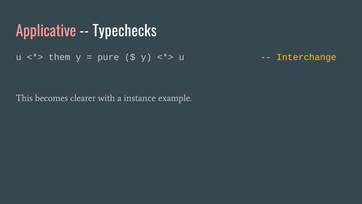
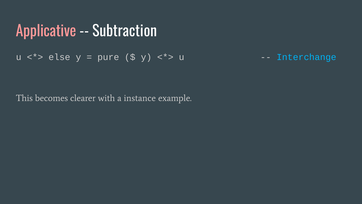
Typechecks: Typechecks -> Subtraction (125, 31)
them: them -> else (59, 57)
Interchange colour: yellow -> light blue (306, 57)
